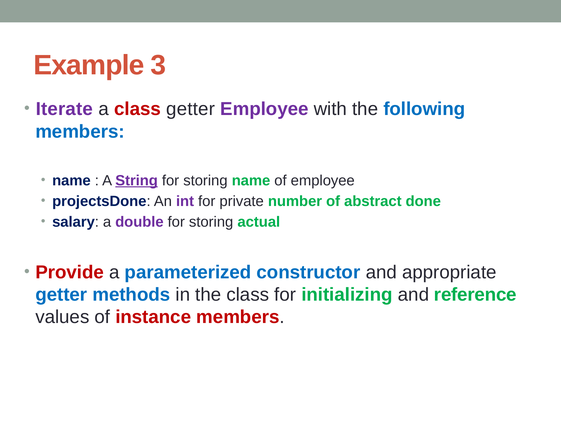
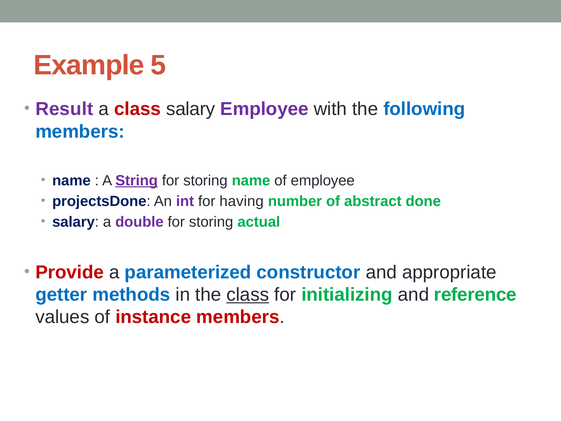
3: 3 -> 5 (158, 65)
Iterate: Iterate -> Result (64, 109)
class getter: getter -> salary (191, 109)
private: private -> having (242, 201)
class underline: none -> present (248, 295)
